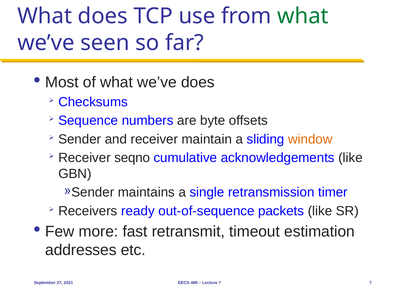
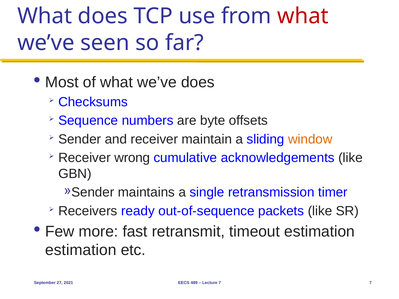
what colour: green -> red (303, 16)
seqno: seqno -> wrong (132, 158)
addresses: addresses -> estimation (81, 250)
